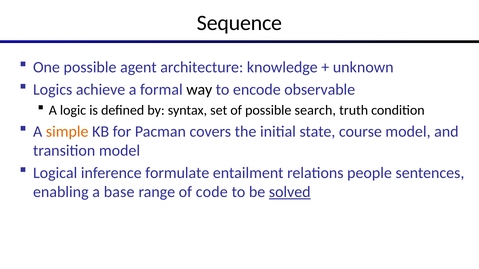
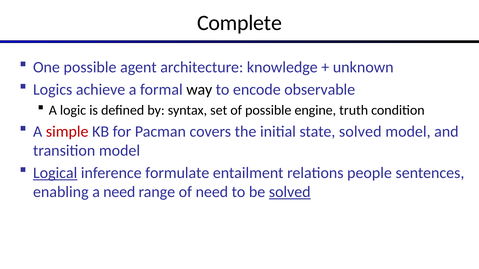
Sequence: Sequence -> Complete (240, 23)
search: search -> engine (315, 110)
simple colour: orange -> red (67, 132)
state course: course -> solved (360, 132)
Logical underline: none -> present (55, 173)
a base: base -> need (119, 192)
of code: code -> need (212, 192)
